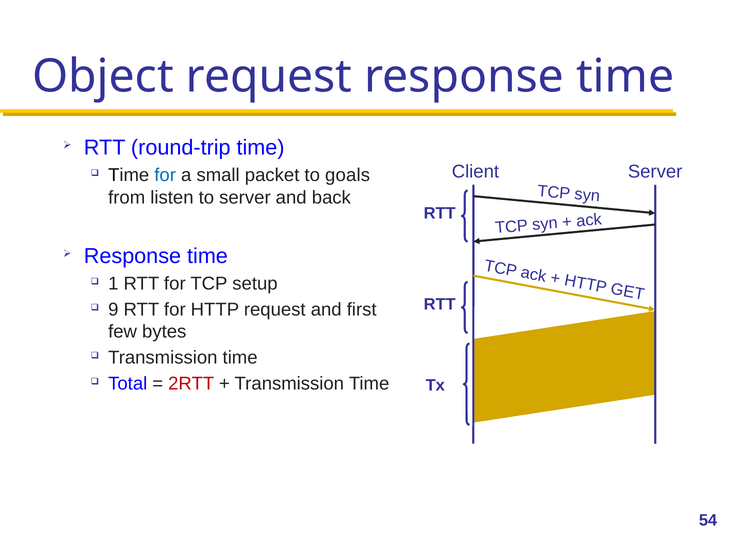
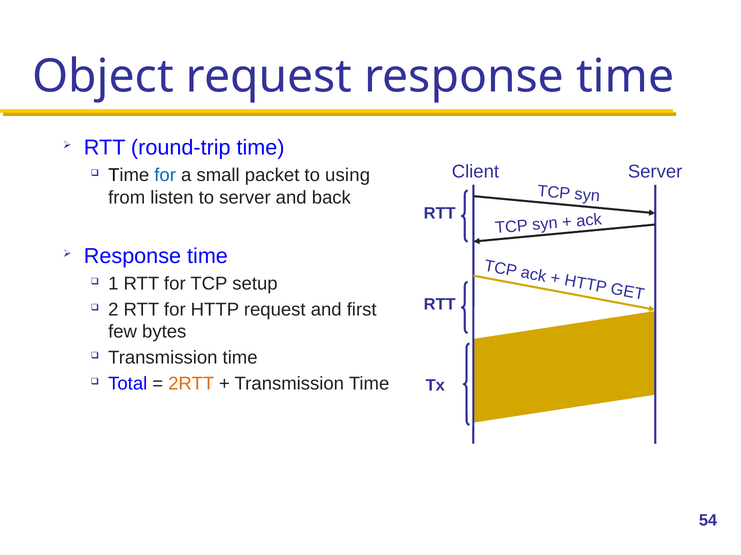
goals: goals -> using (348, 175)
9: 9 -> 2 (113, 310)
2RTT colour: red -> orange (191, 384)
